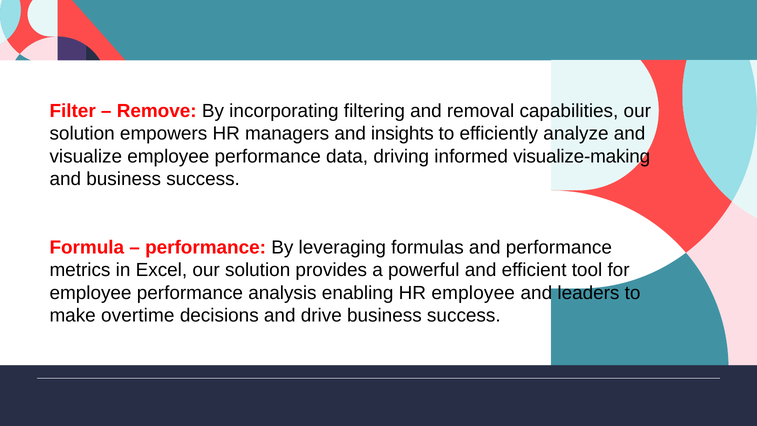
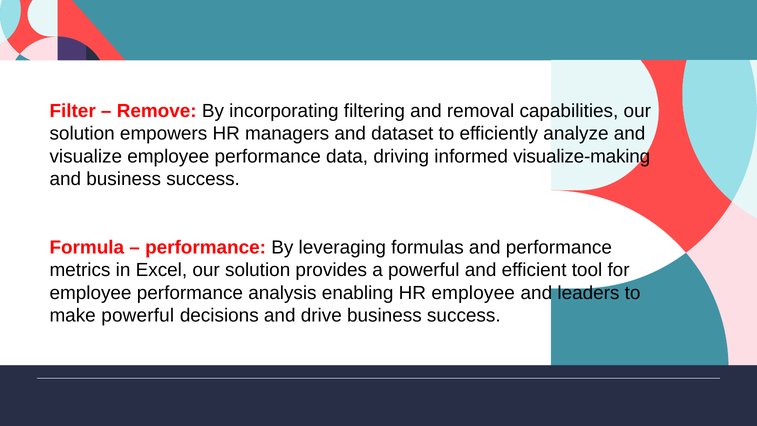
insights: insights -> dataset (402, 134)
make overtime: overtime -> powerful (138, 315)
